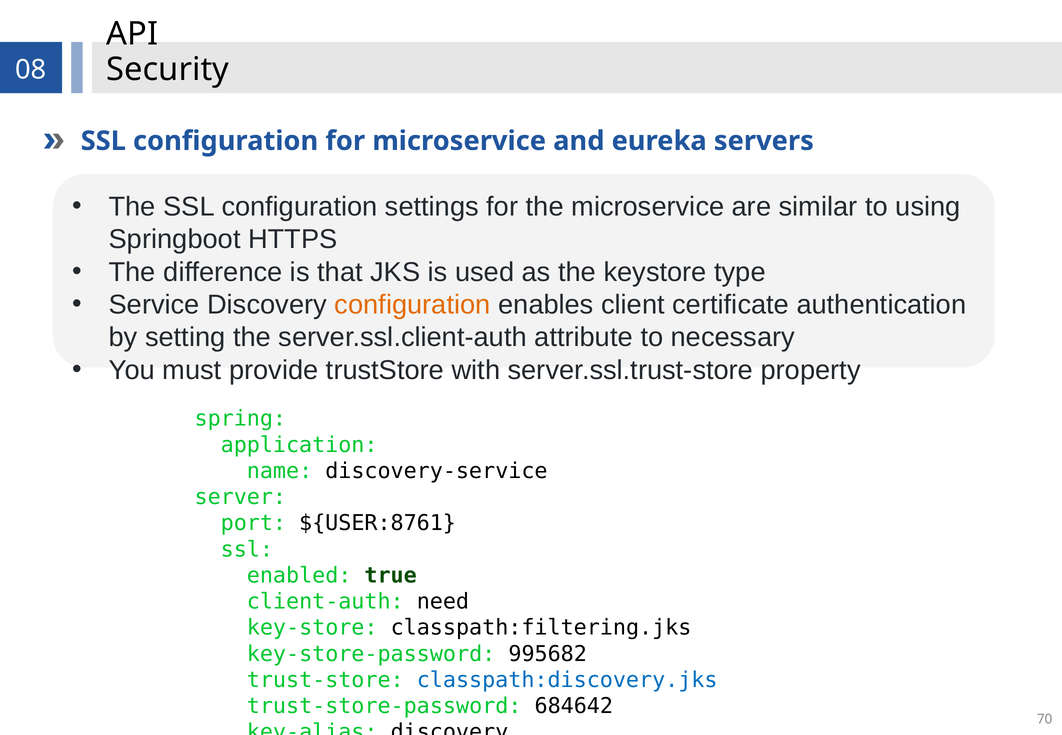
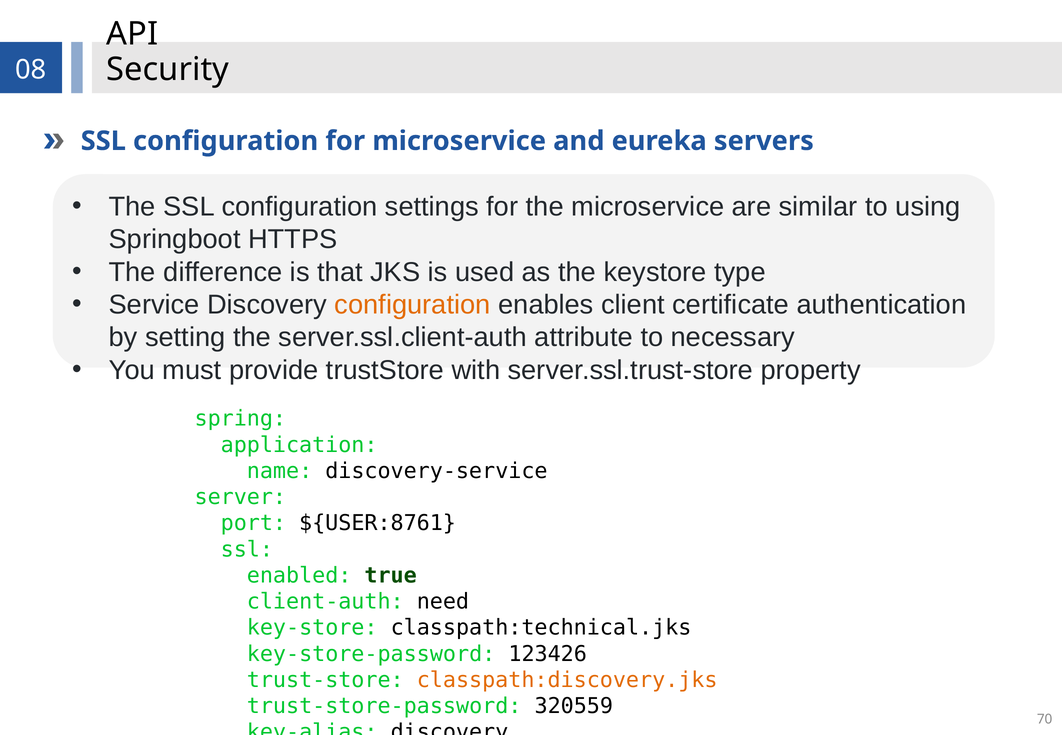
classpath:filtering.jks: classpath:filtering.jks -> classpath:technical.jks (541, 628)
995682: 995682 -> 123426 (548, 654)
classpath:discovery.jks colour: blue -> orange (567, 680)
684642: 684642 -> 320559 (574, 706)
